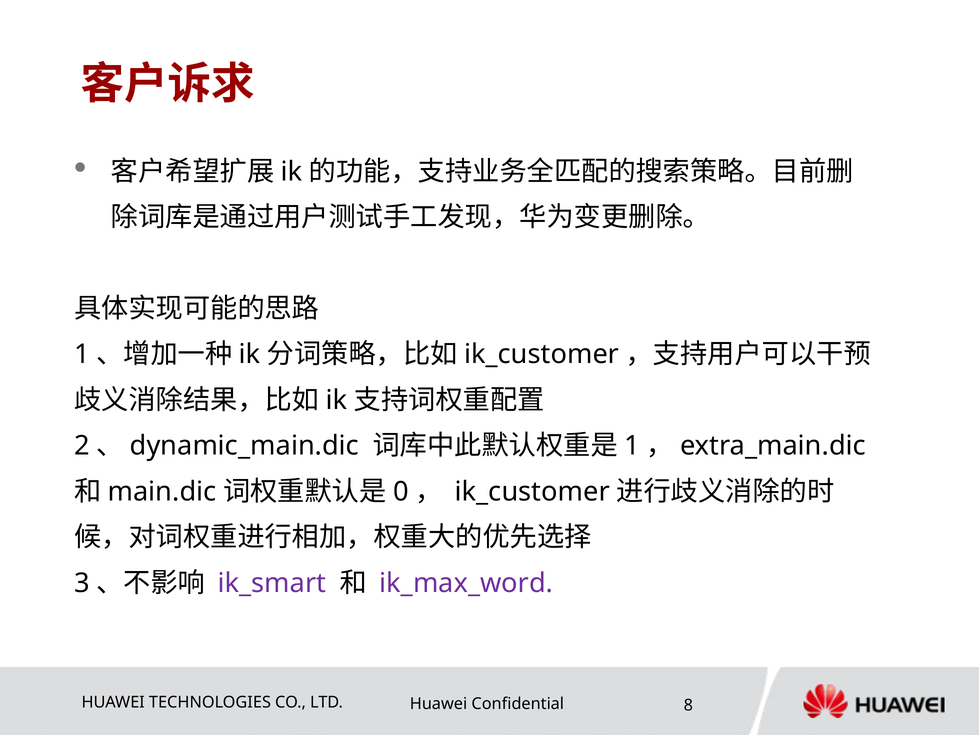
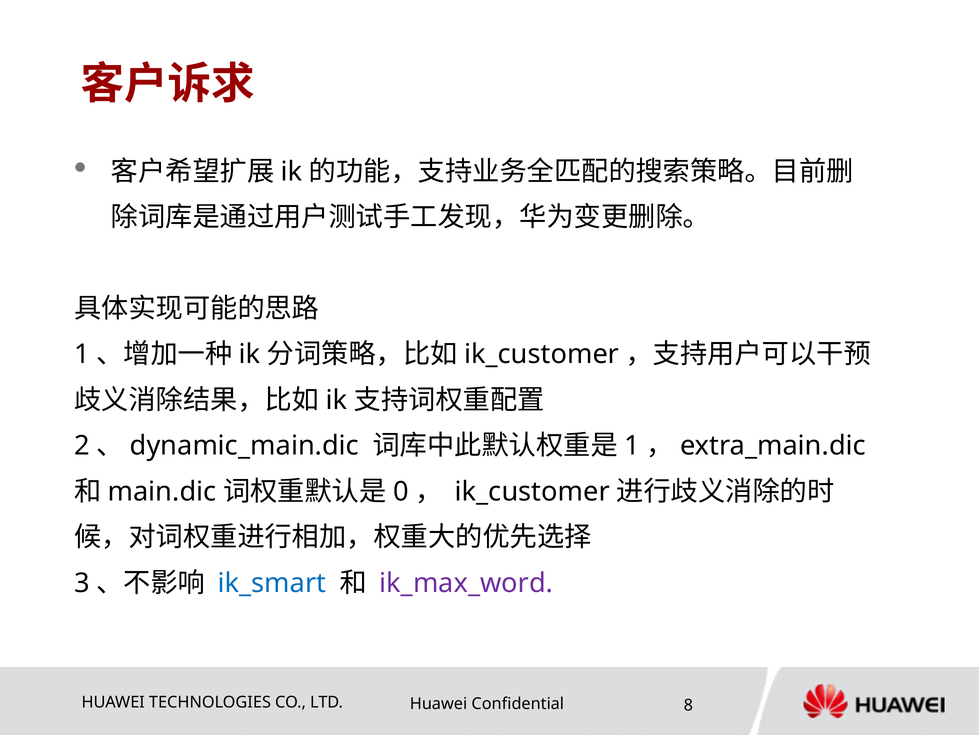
ik_smart colour: purple -> blue (272, 582)
